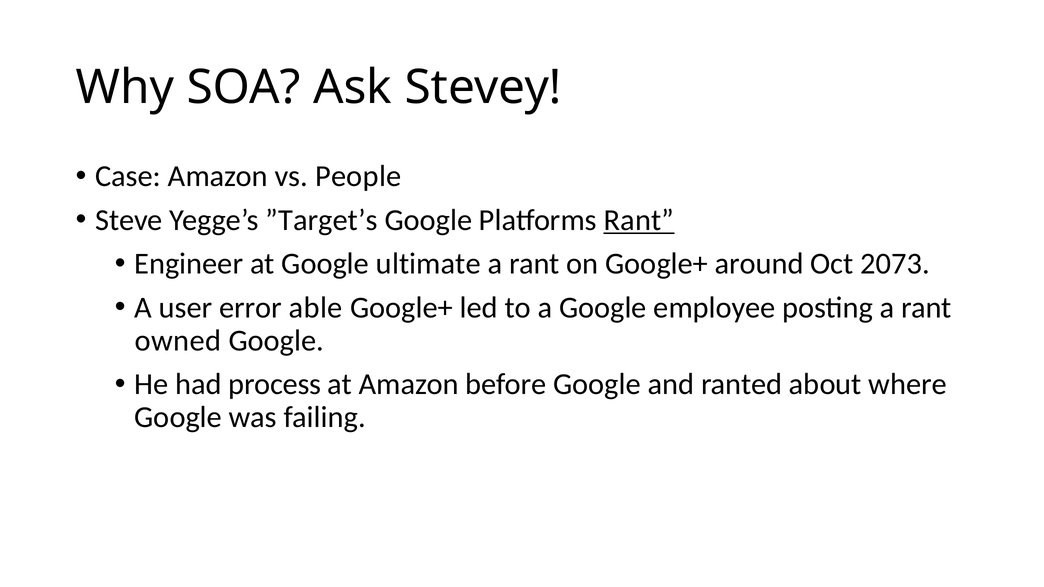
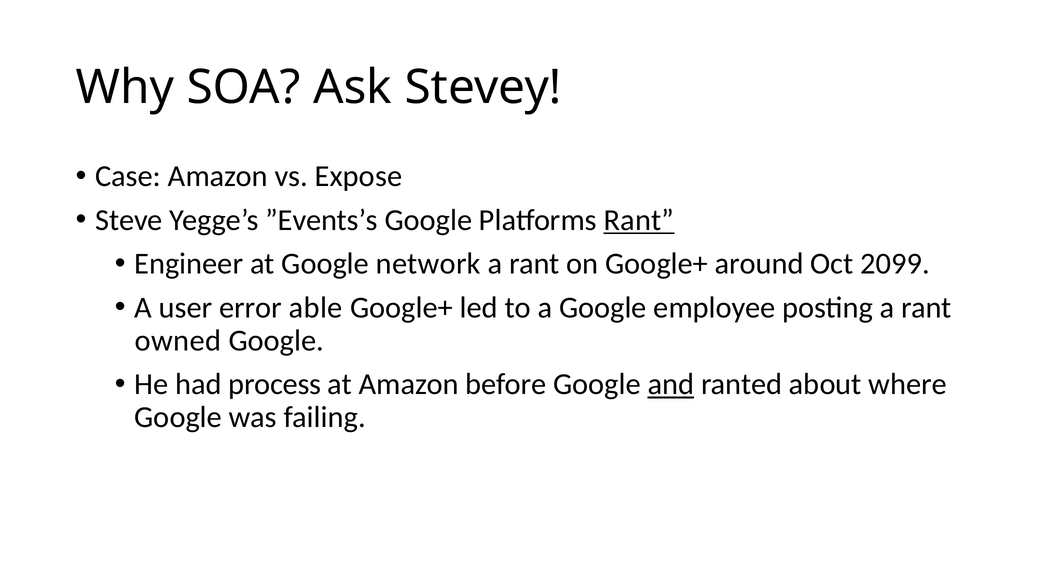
People: People -> Expose (358, 176)
”Target’s: ”Target’s -> ”Events’s (322, 220)
ultimate: ultimate -> network (428, 264)
2073: 2073 -> 2099 (895, 264)
and underline: none -> present (671, 384)
